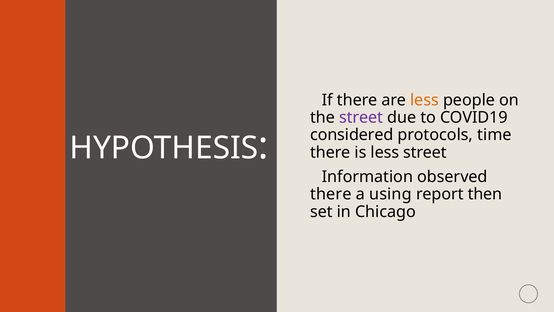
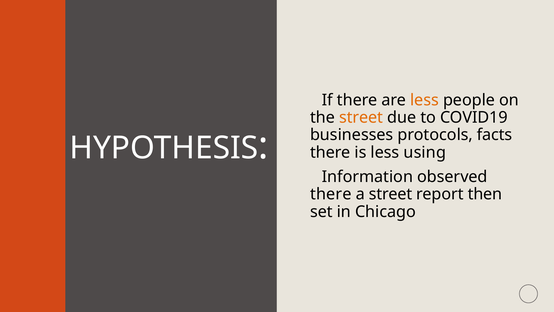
street colour: purple -> orange (361, 117)
considered: considered -> businesses (352, 135)
time: time -> facts (495, 135)
less street: street -> using (425, 152)
a using: using -> street (391, 194)
